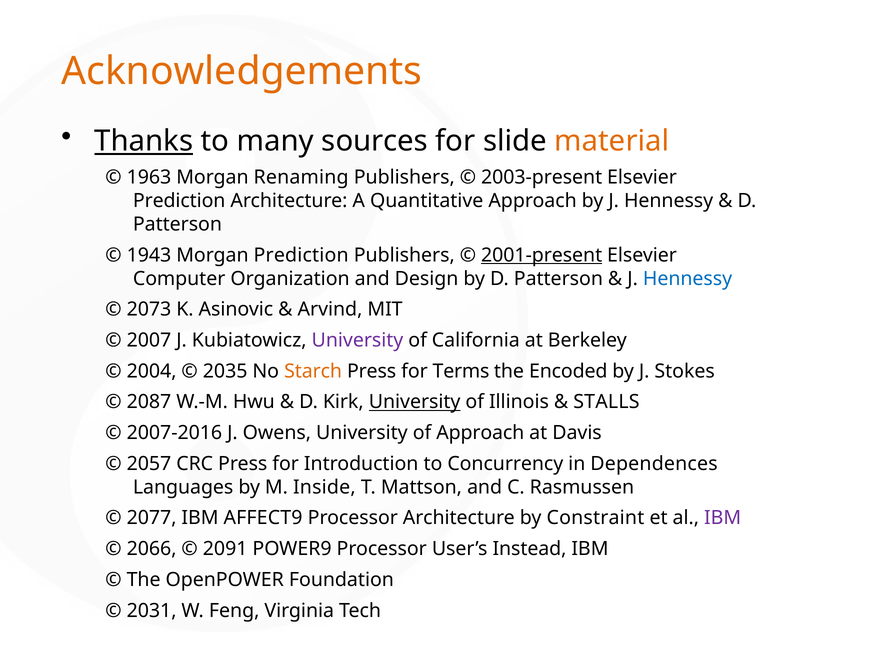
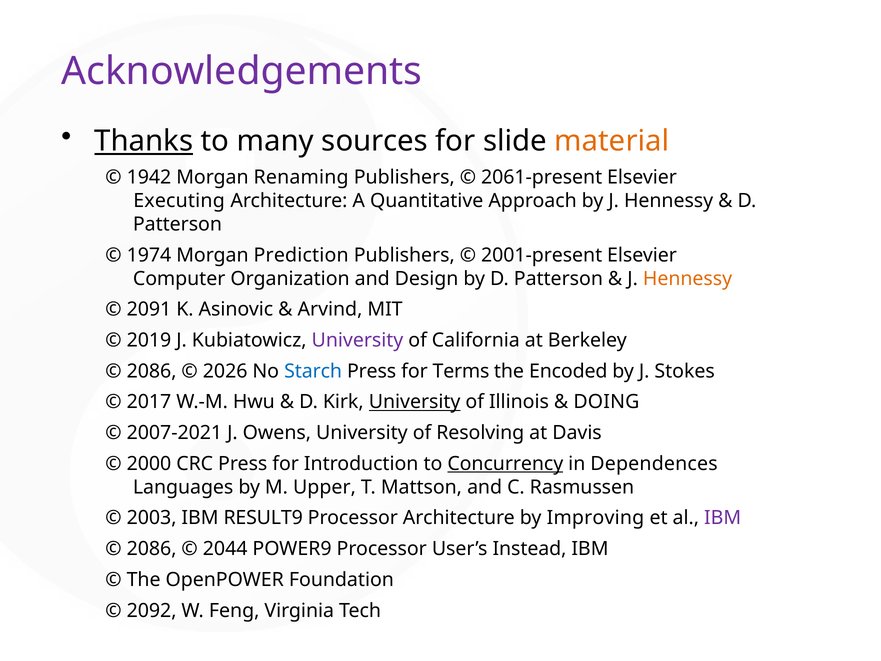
Acknowledgements colour: orange -> purple (242, 72)
1963: 1963 -> 1942 (149, 177)
2003-present: 2003-present -> 2061-present (542, 177)
Prediction: Prediction -> Executing (179, 201)
1943: 1943 -> 1974 (149, 255)
2001-present underline: present -> none (542, 255)
Hennessy colour: blue -> orange (688, 279)
2073: 2073 -> 2091 (149, 309)
2007: 2007 -> 2019 (149, 340)
2004: 2004 -> 2086 (152, 371)
2035: 2035 -> 2026 (225, 371)
Starch colour: orange -> blue (313, 371)
2087: 2087 -> 2017 (149, 402)
STALLS: STALLS -> DOING (606, 402)
2007-2016: 2007-2016 -> 2007-2021 (174, 433)
of Approach: Approach -> Resolving (480, 433)
2057: 2057 -> 2000 (149, 464)
Concurrency underline: none -> present (505, 464)
Inside: Inside -> Upper (324, 487)
2077: 2077 -> 2003 (152, 518)
AFFECT9: AFFECT9 -> RESULT9 (263, 518)
Constraint: Constraint -> Improving (595, 518)
2066: 2066 -> 2086 (152, 549)
2091: 2091 -> 2044 (225, 549)
2031: 2031 -> 2092 (152, 610)
